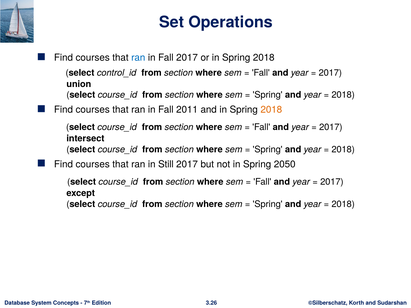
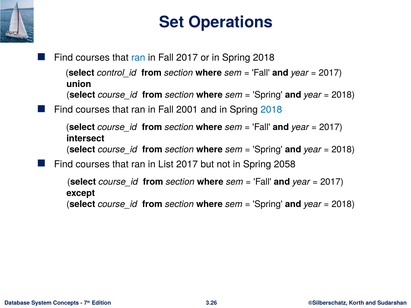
2011: 2011 -> 2001 (187, 110)
2018 colour: orange -> blue (271, 110)
Still: Still -> List (166, 164)
2050: 2050 -> 2058 (285, 164)
